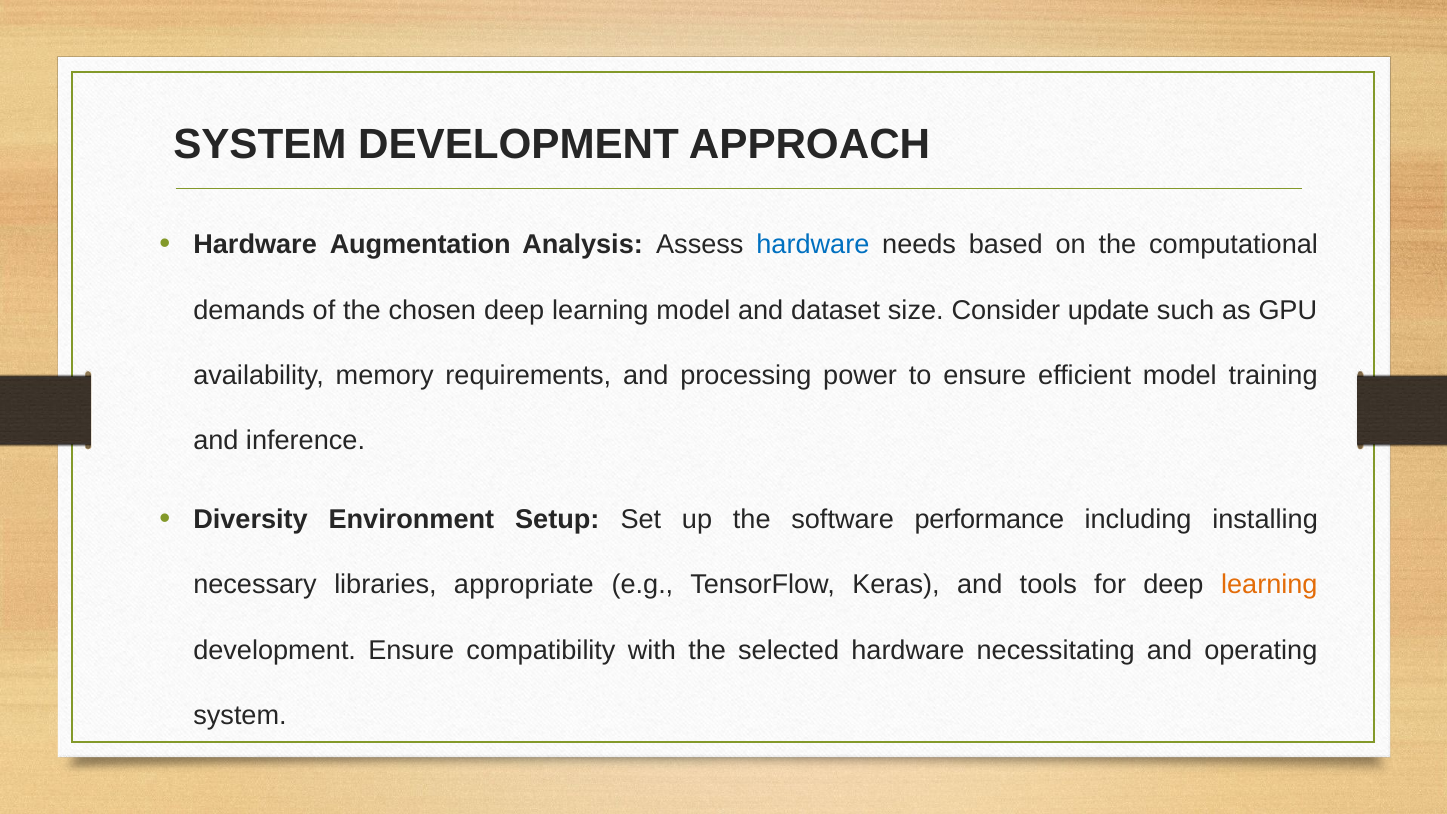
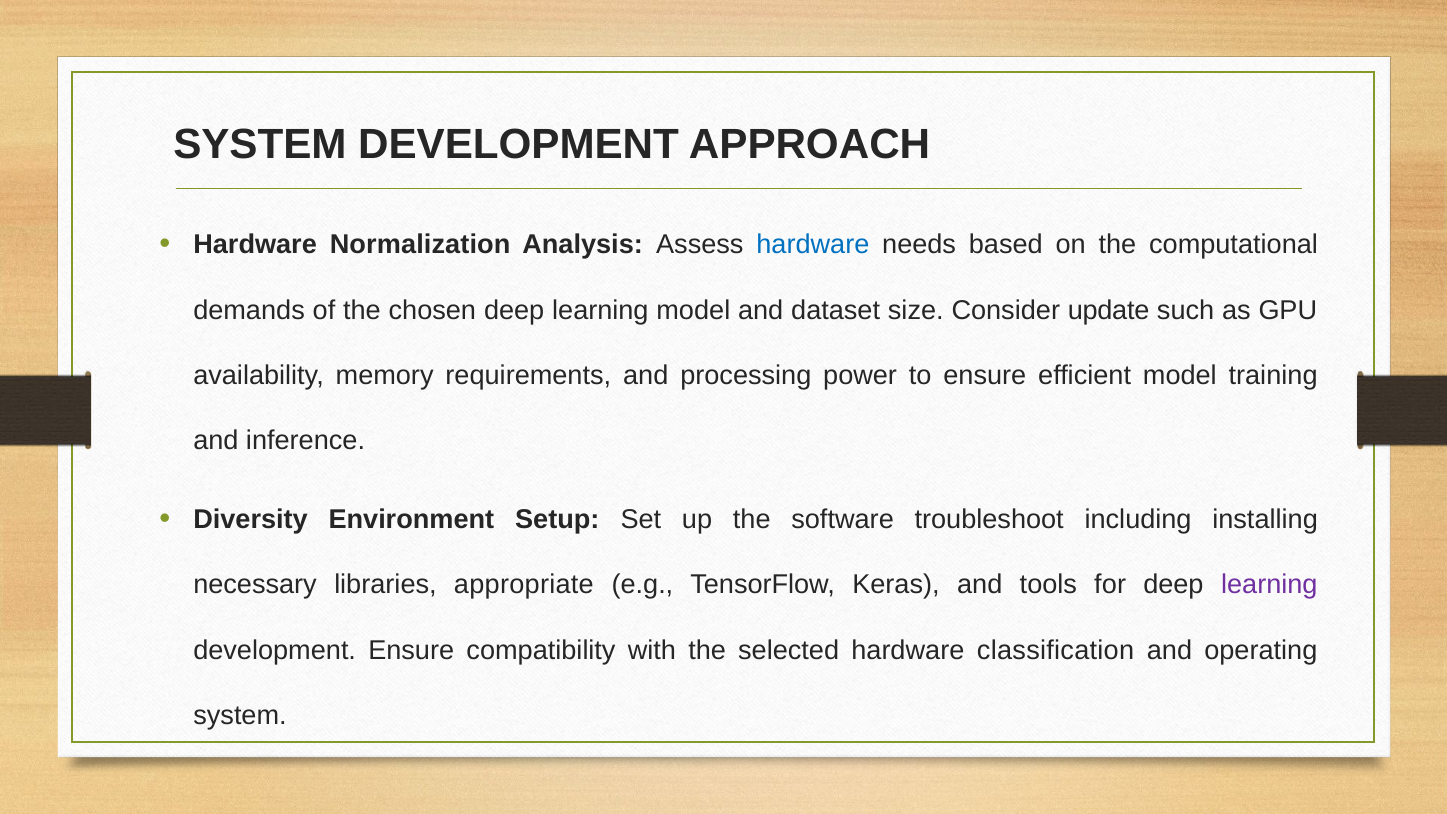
Augmentation: Augmentation -> Normalization (420, 245)
performance: performance -> troubleshoot (989, 520)
learning colour: orange -> purple (1269, 585)
necessitating: necessitating -> classification (1056, 650)
